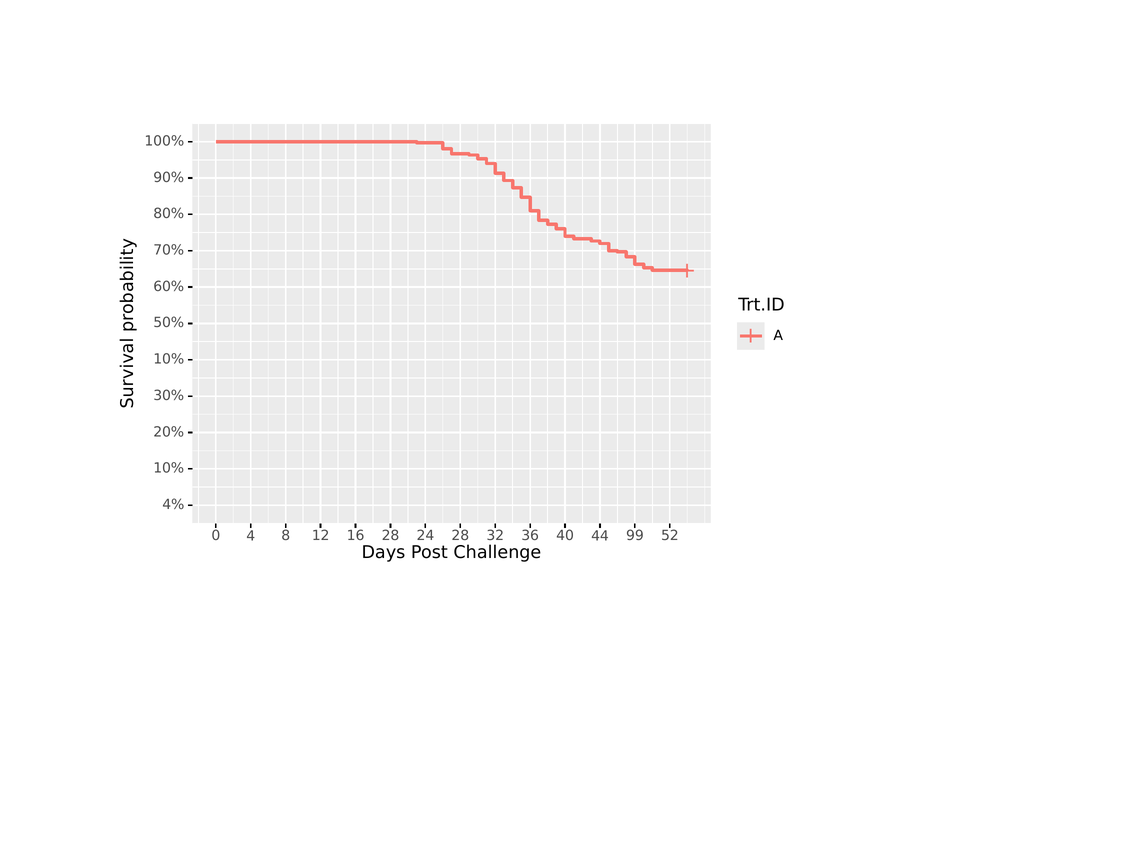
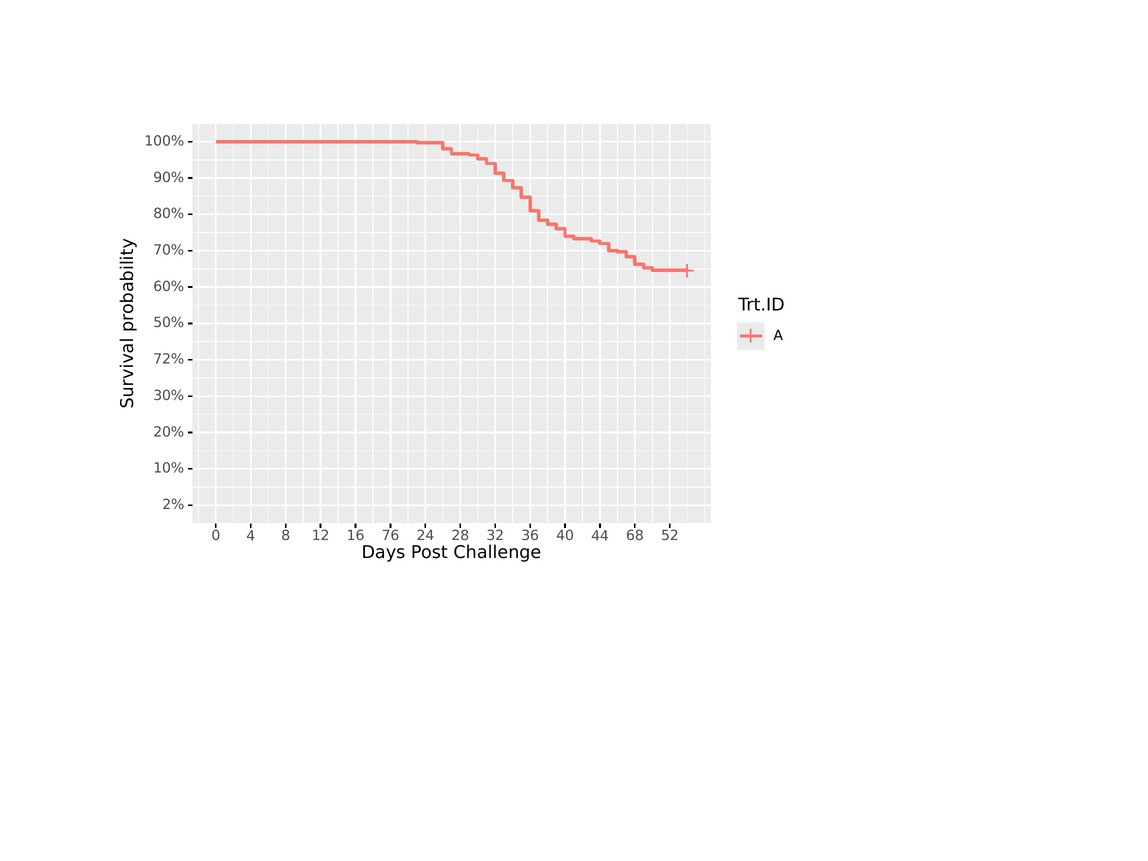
10%: 10% -> 72% (169, 359)
4%: 4% -> 2% (173, 505)
16 28: 28 -> 76 (391, 536)
99: 99 -> 68 (635, 536)
